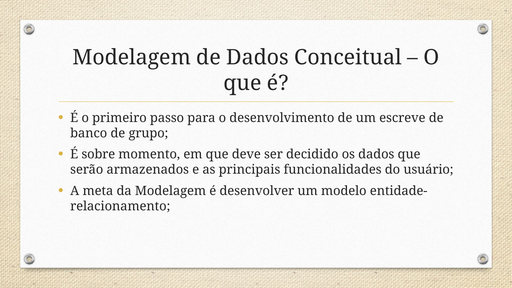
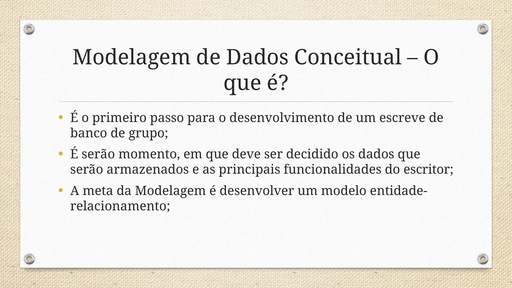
É sobre: sobre -> serão (98, 154)
usuário: usuário -> escritor (428, 170)
